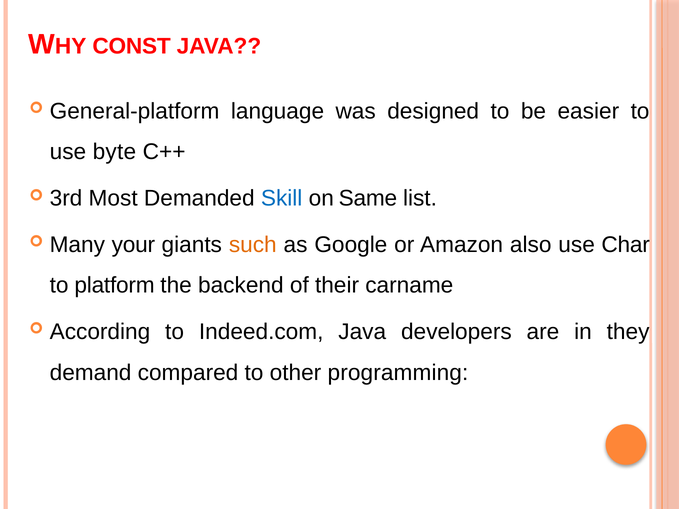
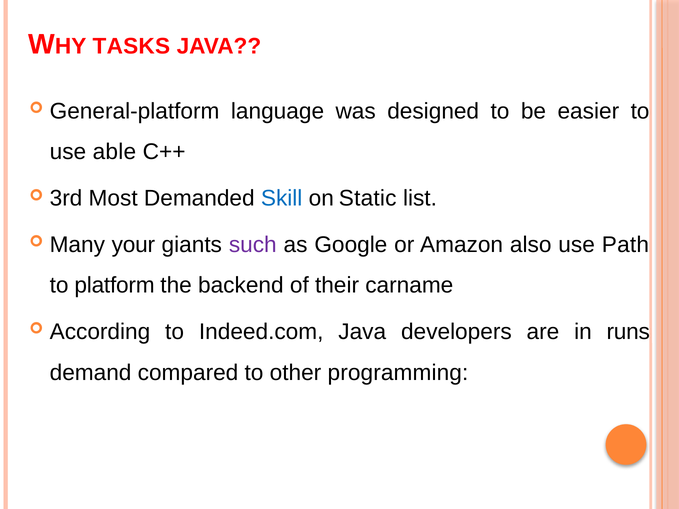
CONST: CONST -> TASKS (131, 47)
byte: byte -> able (114, 152)
Same: Same -> Static (368, 198)
such colour: orange -> purple (253, 245)
Char: Char -> Path (625, 245)
they: they -> runs (628, 332)
